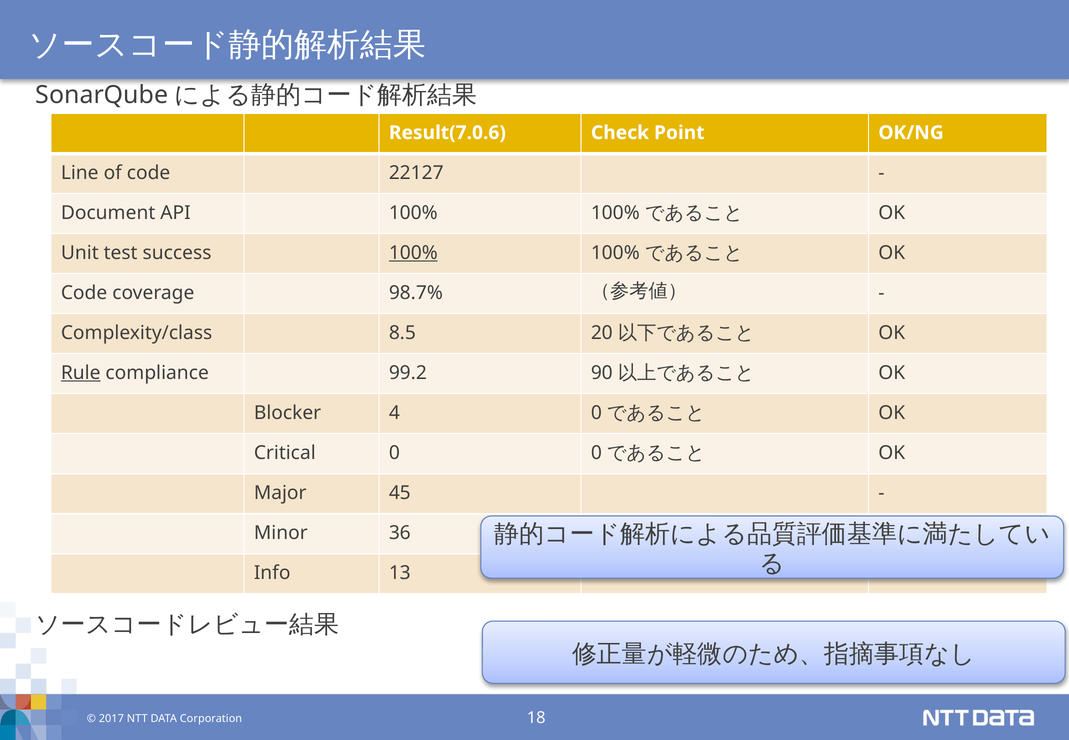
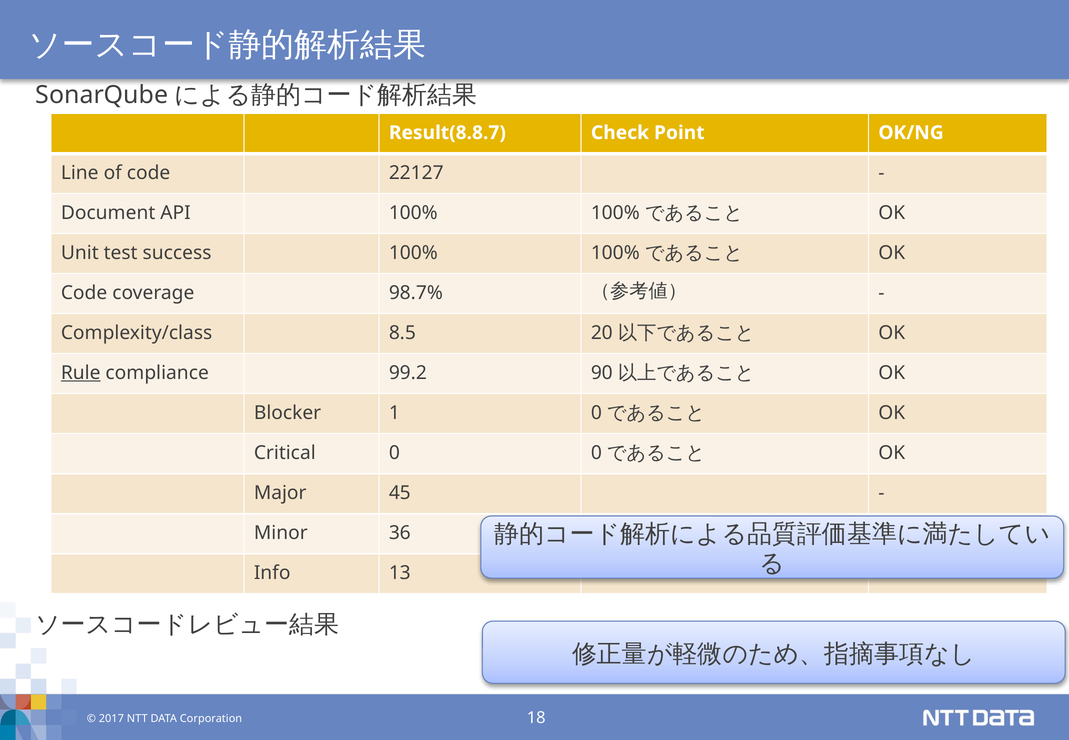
Result(7.0.6: Result(7.0.6 -> Result(8.8.7 (447, 133)
100% underline: present -> none (413, 253)
4: 4 -> 1 (394, 413)
